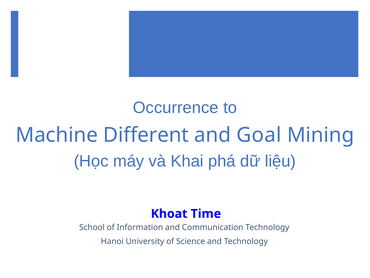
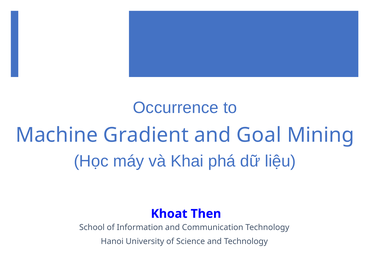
Different: Different -> Gradient (146, 135)
Time: Time -> Then (206, 213)
